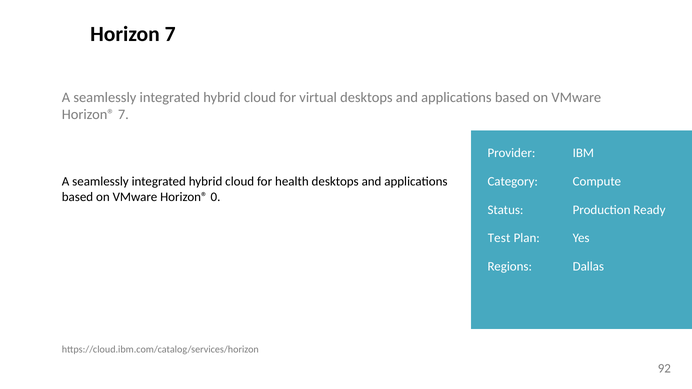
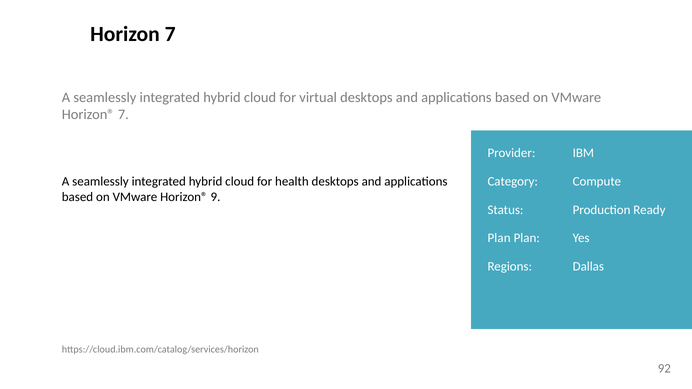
0: 0 -> 9 (215, 197)
Test: Test -> Plan (499, 238)
